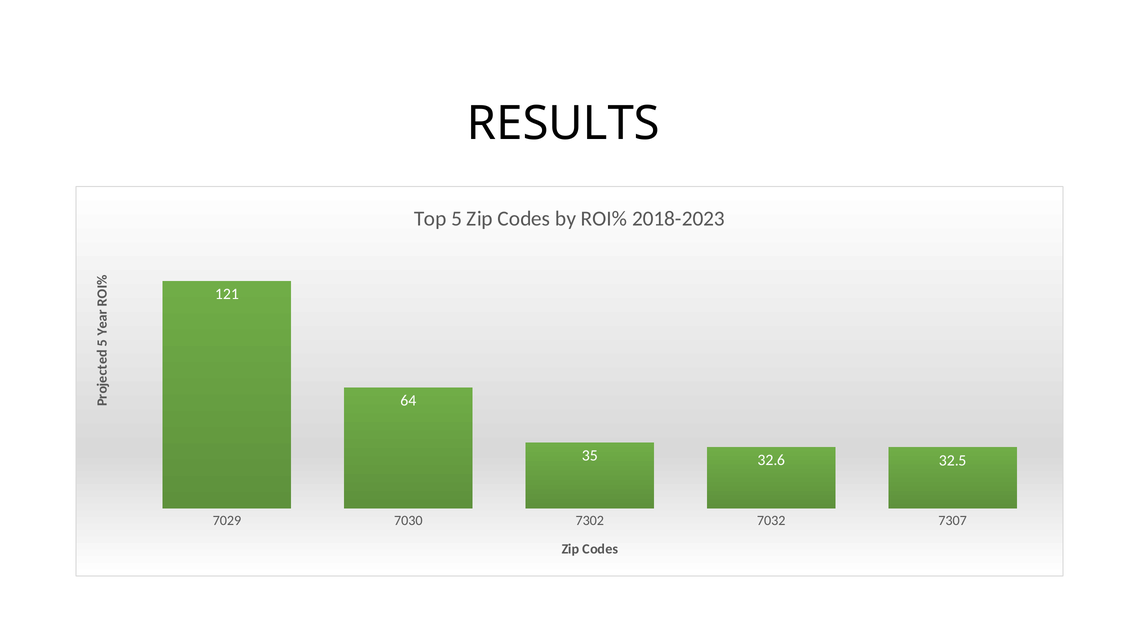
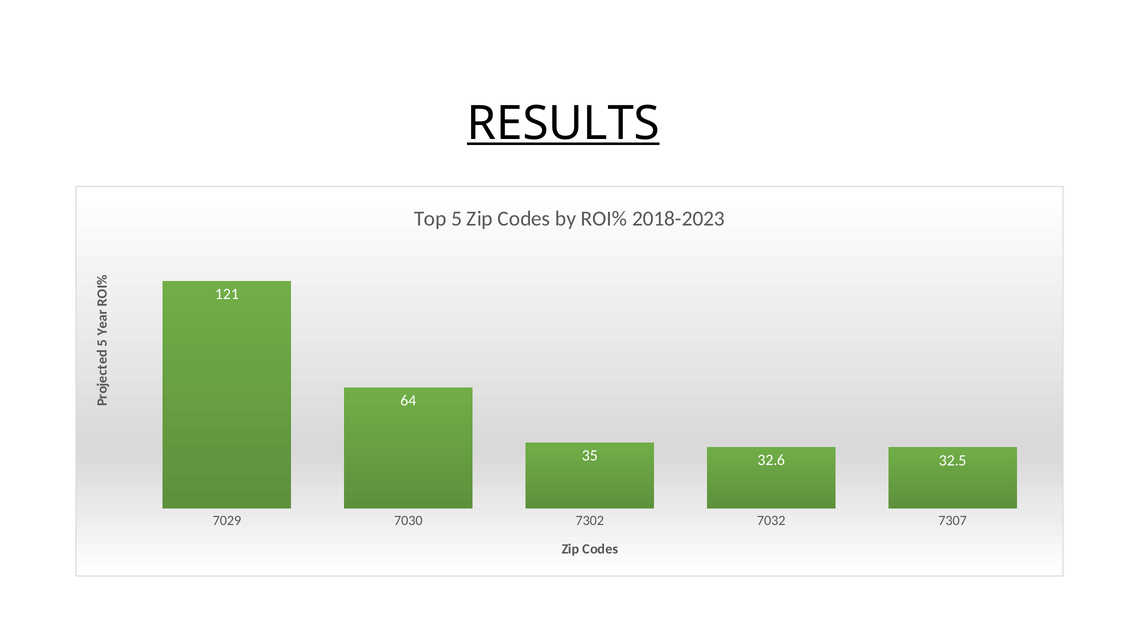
RESULTS underline: none -> present (563, 123)
